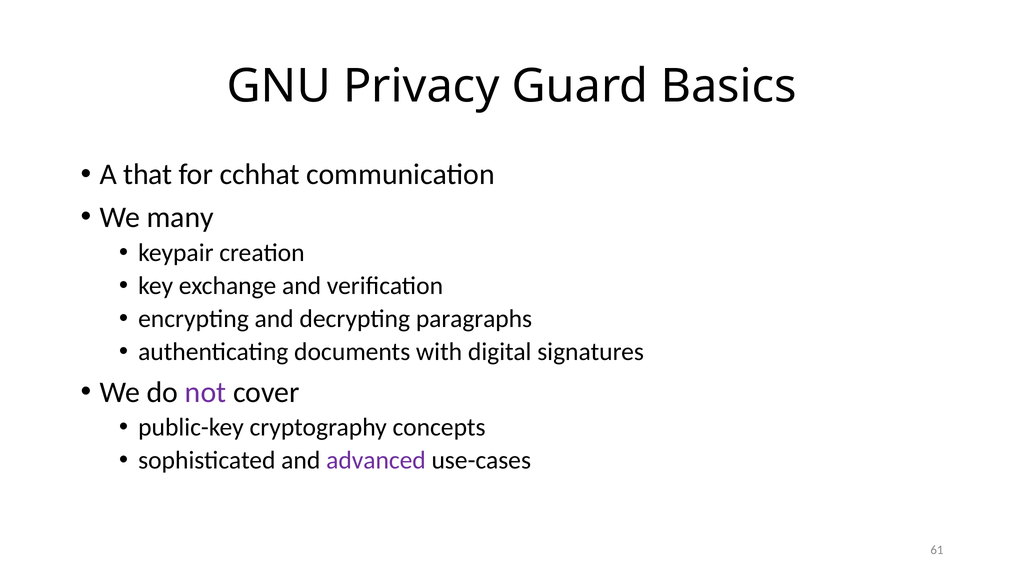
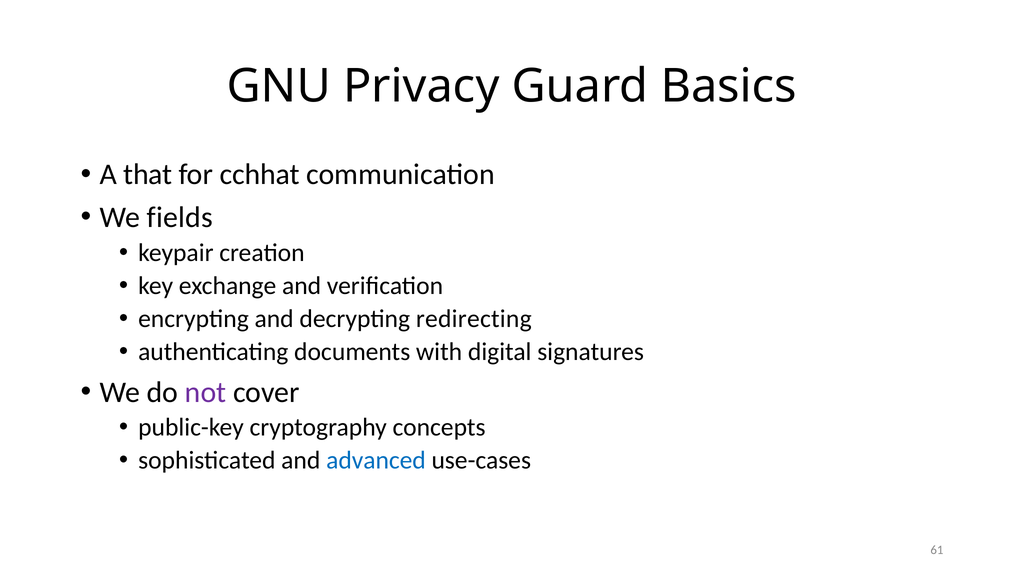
many: many -> fields (180, 217)
paragraphs: paragraphs -> redirecting (474, 319)
advanced colour: purple -> blue (376, 460)
